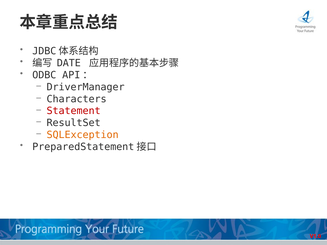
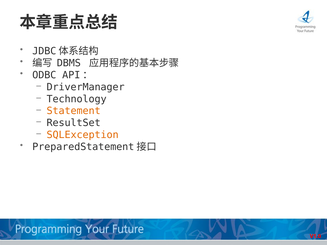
DATE: DATE -> DBMS (69, 63)
Characters: Characters -> Technology (77, 99)
Statement colour: red -> orange (74, 111)
